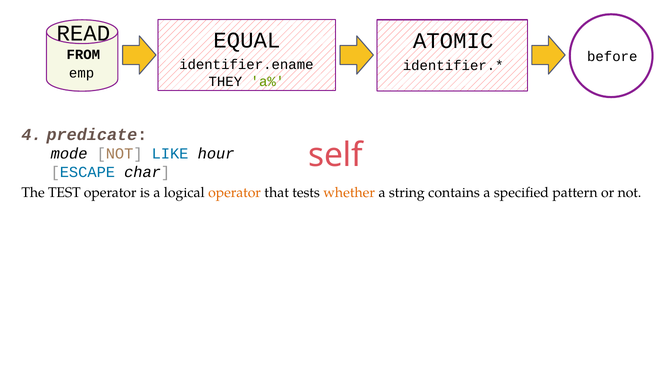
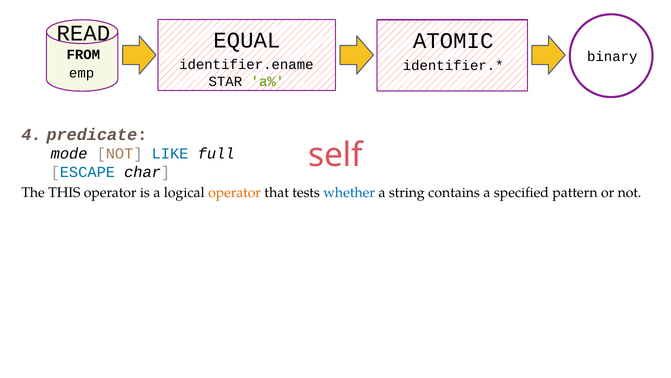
before: before -> binary (612, 56)
THEY: THEY -> STAR (225, 81)
hour: hour -> full (216, 154)
TEST: TEST -> THIS (64, 192)
whether colour: orange -> blue (349, 192)
